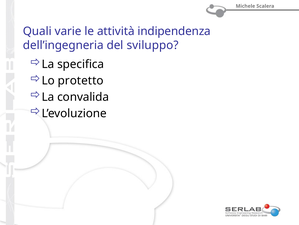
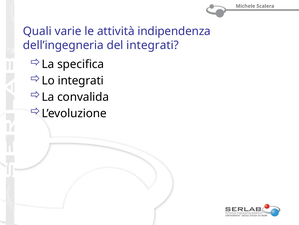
del sviluppo: sviluppo -> integrati (153, 45)
Lo protetto: protetto -> integrati (81, 80)
